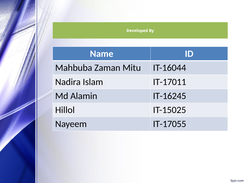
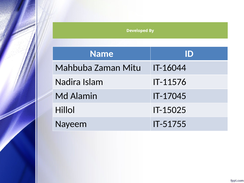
IT-17011: IT-17011 -> IT-11576 (170, 82)
IT-16245: IT-16245 -> IT-17045 (170, 96)
IT-17055: IT-17055 -> IT-51755 (170, 124)
